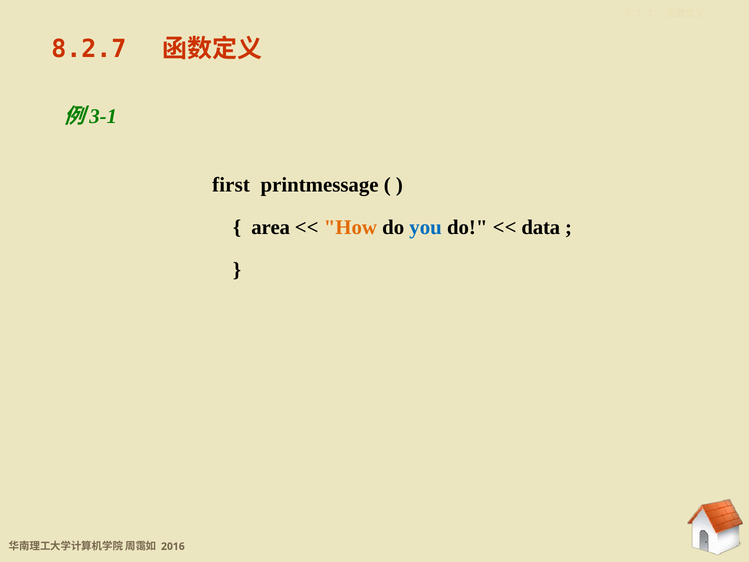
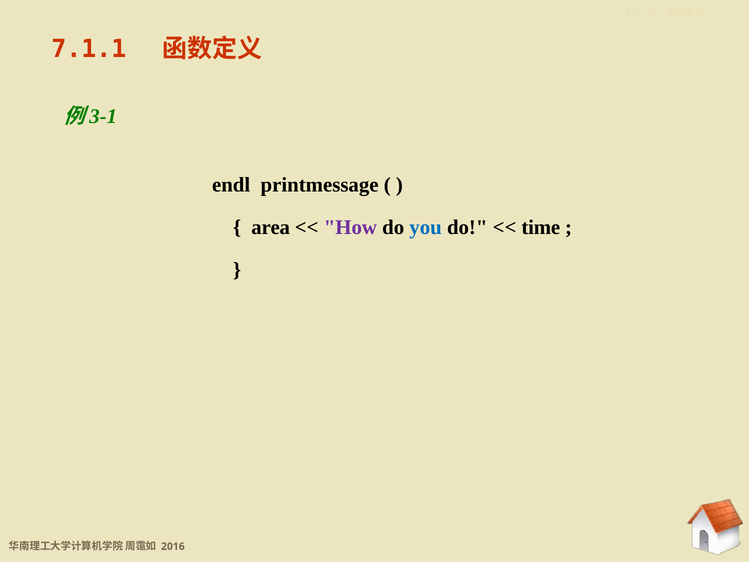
8.2.7: 8.2.7 -> 7.1.1 (89, 49)
first: first -> endl (231, 185)
How colour: orange -> purple (350, 227)
data: data -> time (541, 227)
